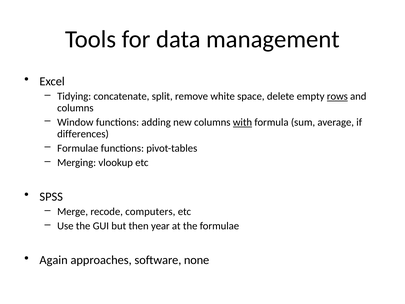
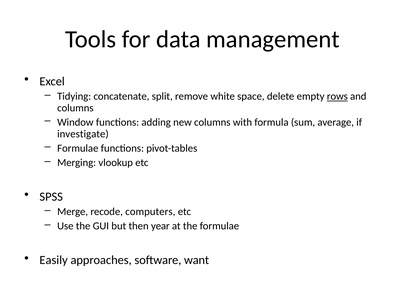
with underline: present -> none (242, 122)
differences: differences -> investigate (83, 134)
Again: Again -> Easily (54, 260)
none: none -> want (197, 260)
